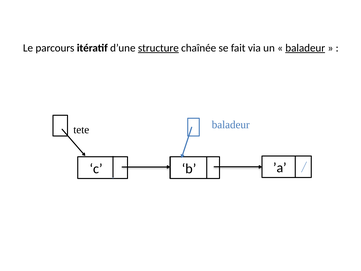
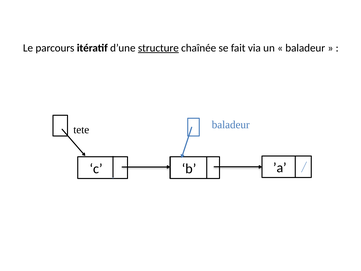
baladeur underline: present -> none (305, 48)
